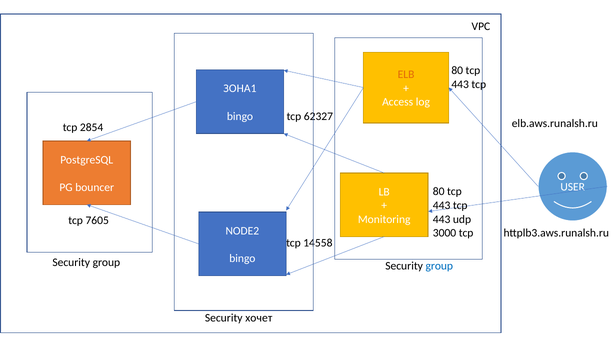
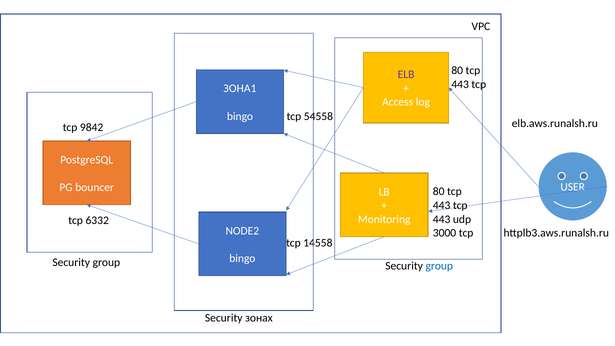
ELB colour: orange -> purple (406, 74)
62327: 62327 -> 54558 (318, 116)
2854: 2854 -> 9842 (92, 127)
7605: 7605 -> 6332 (97, 220)
хочет: хочет -> зонах (259, 318)
